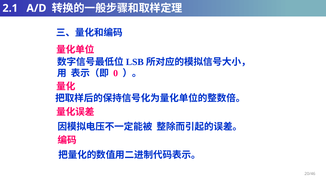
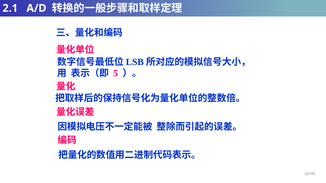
0: 0 -> 5 (116, 73)
